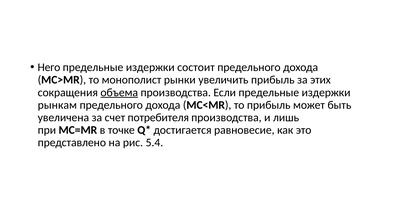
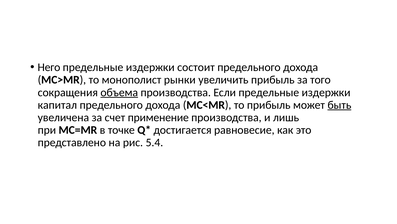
этих: этих -> того (320, 80)
рынкам: рынкам -> капитал (57, 105)
быть underline: none -> present (339, 105)
потребителя: потребителя -> применение (158, 117)
